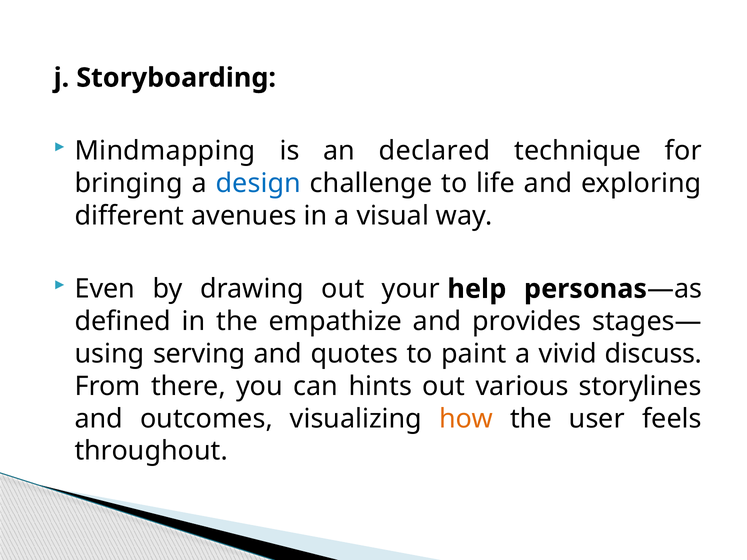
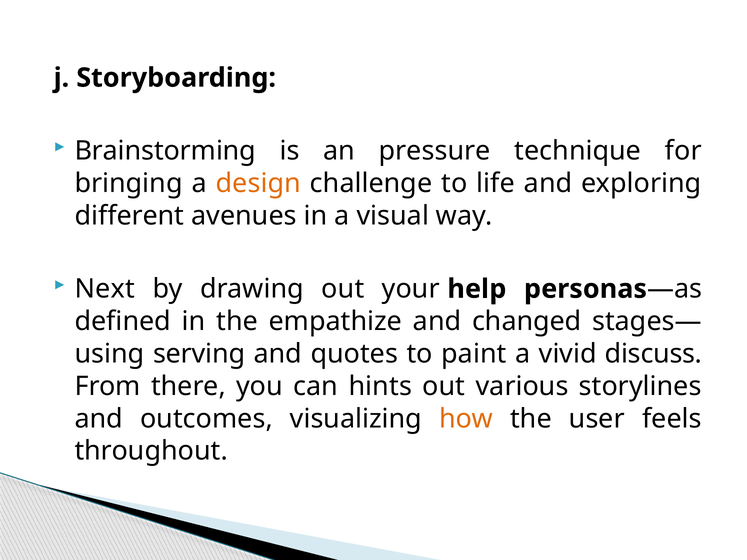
Mindmapping: Mindmapping -> Brainstorming (165, 151)
declared: declared -> pressure (435, 151)
design colour: blue -> orange (258, 183)
Even: Even -> Next (105, 289)
provides: provides -> changed (527, 321)
